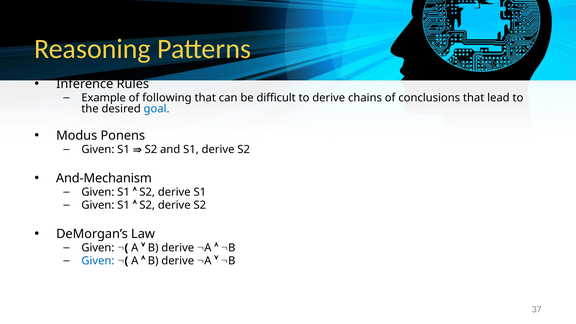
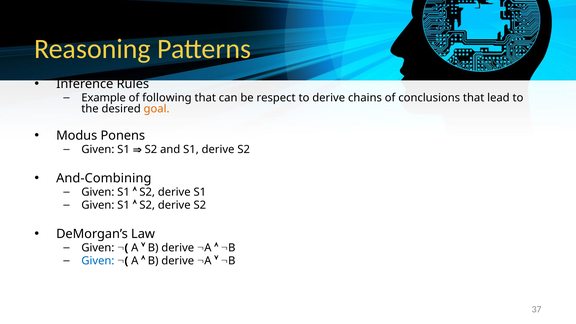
difficult: difficult -> respect (276, 98)
goal colour: blue -> orange (157, 109)
And-Mechanism: And-Mechanism -> And-Combining (104, 178)
